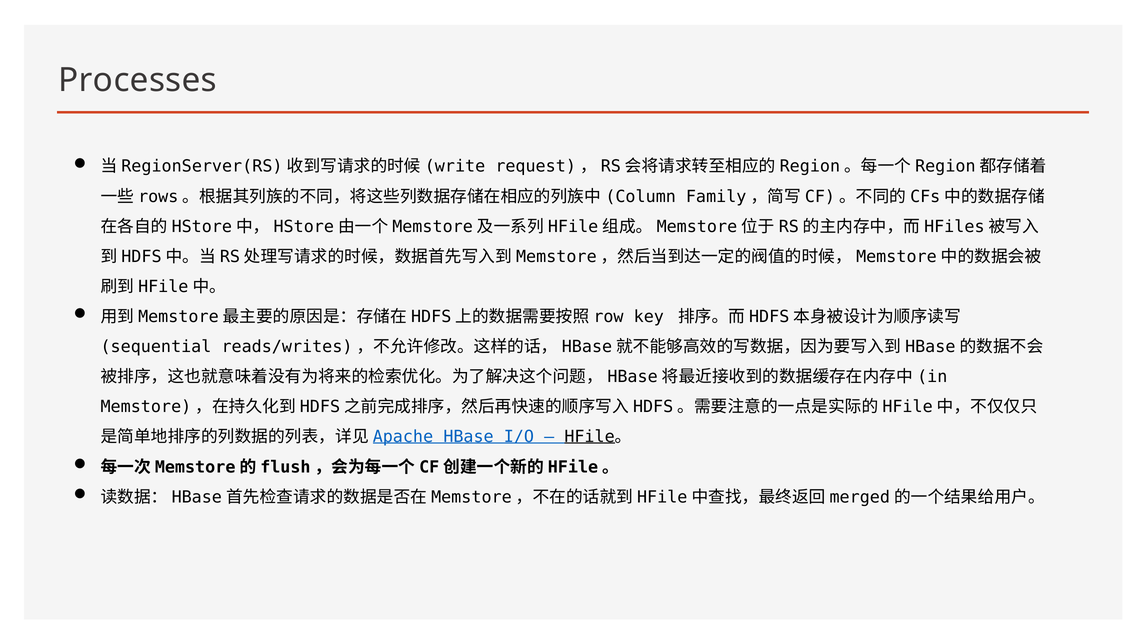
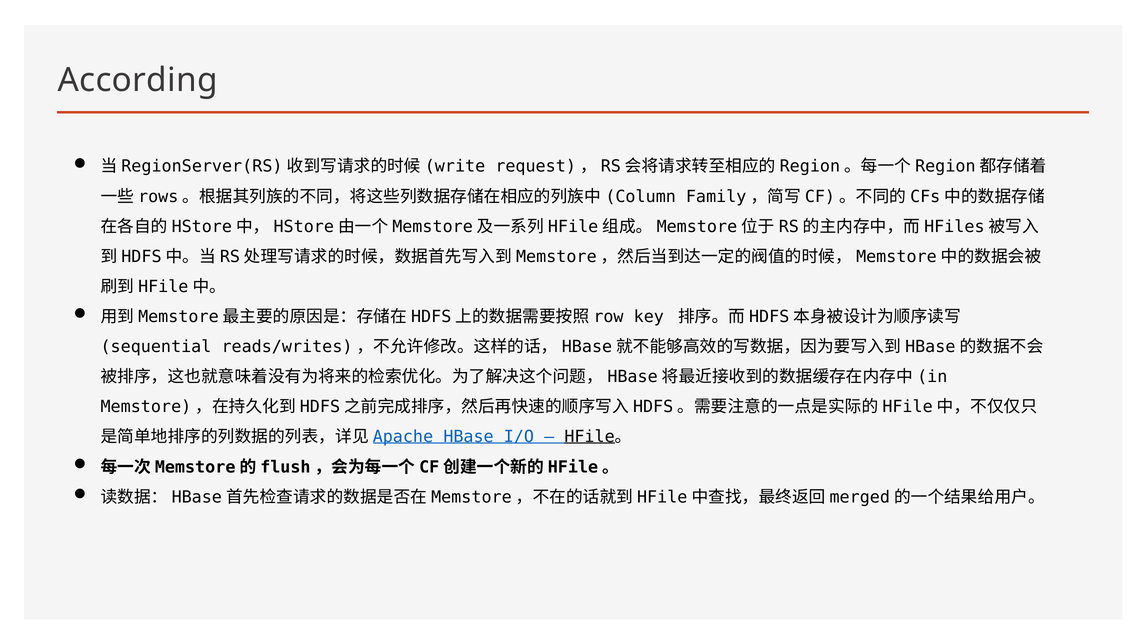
Processes: Processes -> According (138, 80)
